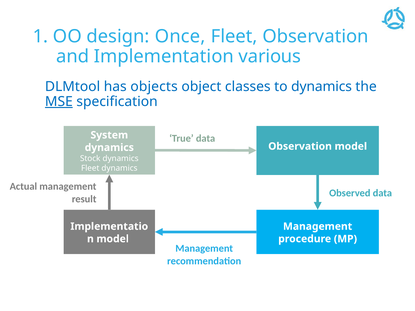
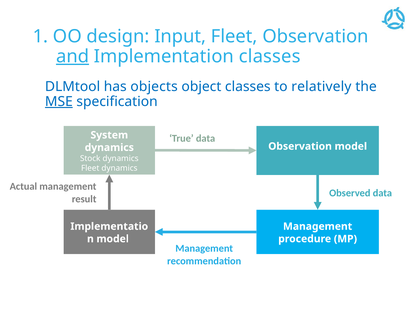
Once: Once -> Input (180, 37)
and underline: none -> present (73, 56)
Implementation various: various -> classes (270, 56)
to dynamics: dynamics -> relatively (321, 87)
